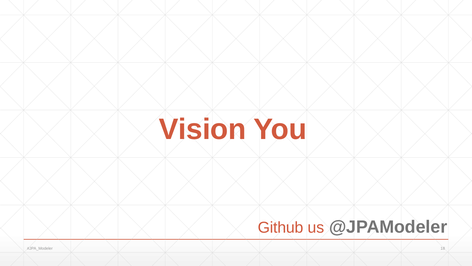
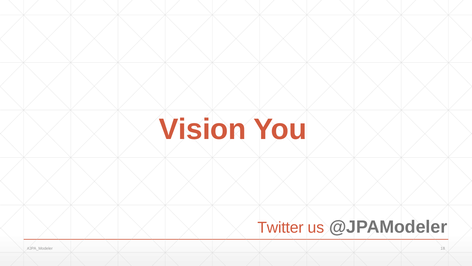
Github: Github -> Twitter (280, 227)
